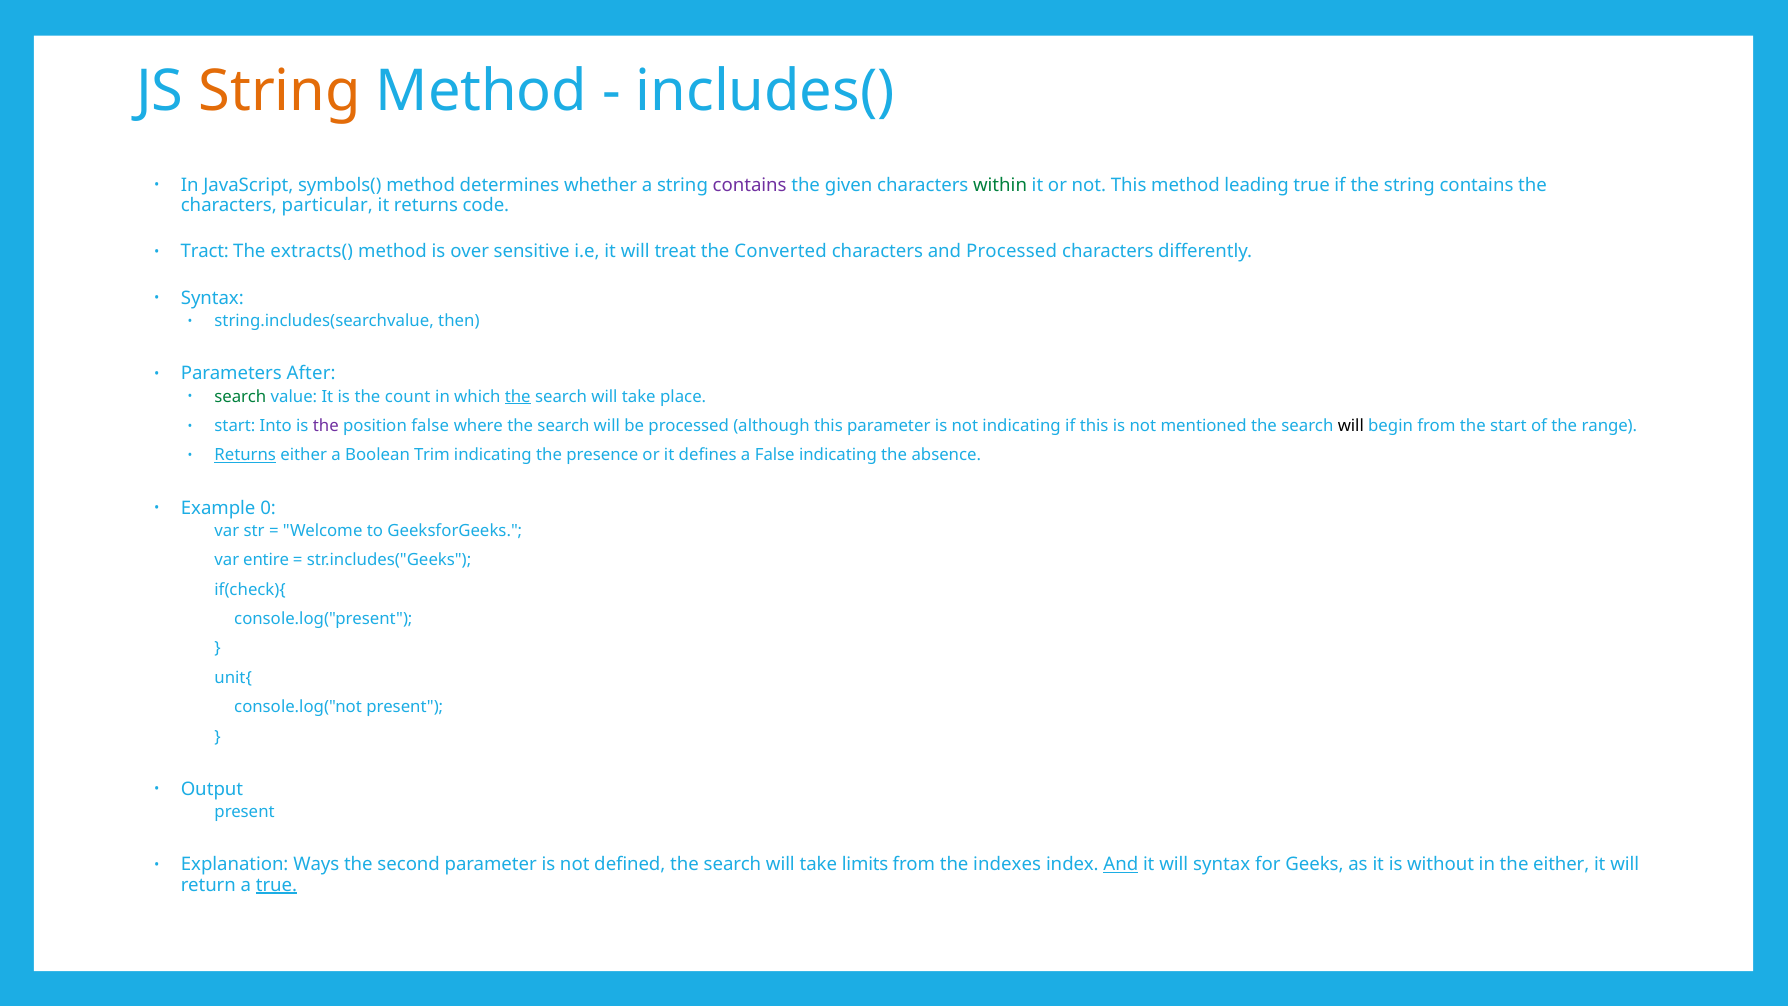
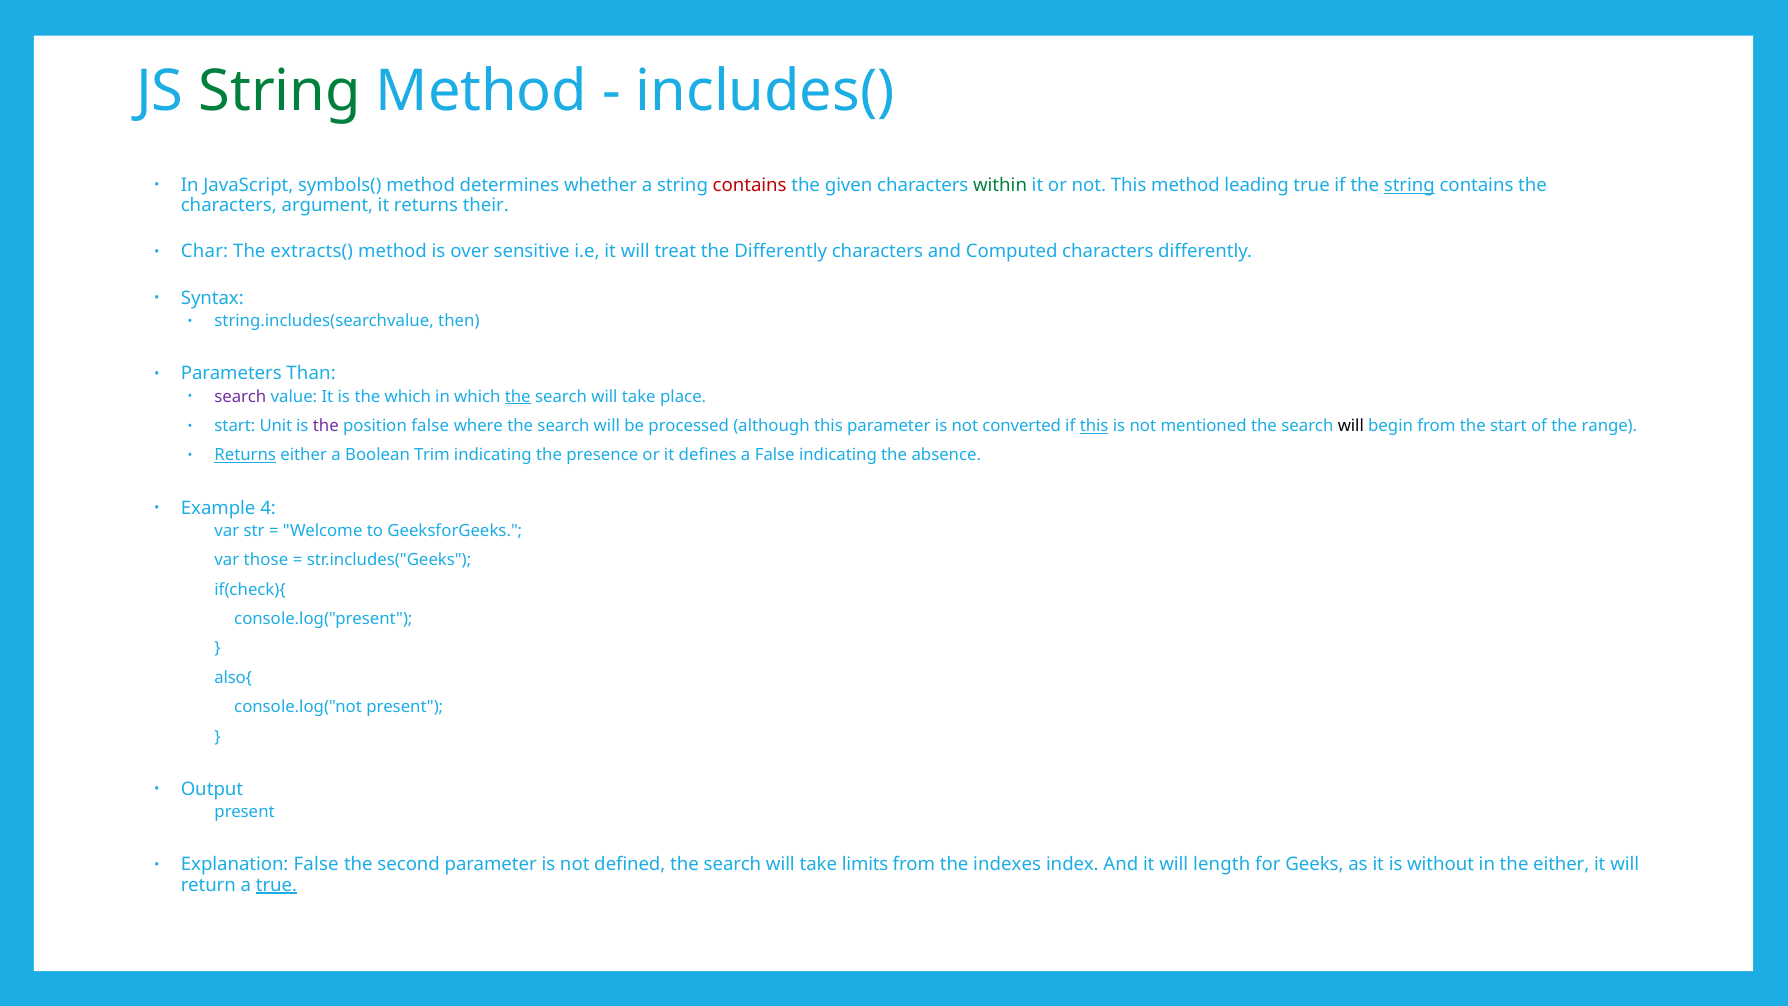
String colour: orange -> green (280, 91)
contains colour: purple -> red (750, 185)
string underline: none -> present (1409, 185)
particular: particular -> argument (327, 206)
code: code -> their (486, 206)
Tract: Tract -> Char (205, 252)
the Converted: Converted -> Differently (781, 252)
and Processed: Processed -> Computed (1012, 252)
After: After -> Than (311, 374)
search colour: green -> purple (240, 397)
the count: count -> which (408, 397)
Into: Into -> Unit (276, 426)
not indicating: indicating -> converted (1022, 426)
this underline: none -> present (1094, 426)
0: 0 -> 4 (268, 508)
entire: entire -> those (266, 560)
unit{: unit{ -> also{ (233, 678)
Explanation Ways: Ways -> False (316, 865)
And underline: present -> none (1121, 865)
will syntax: syntax -> length (1222, 865)
